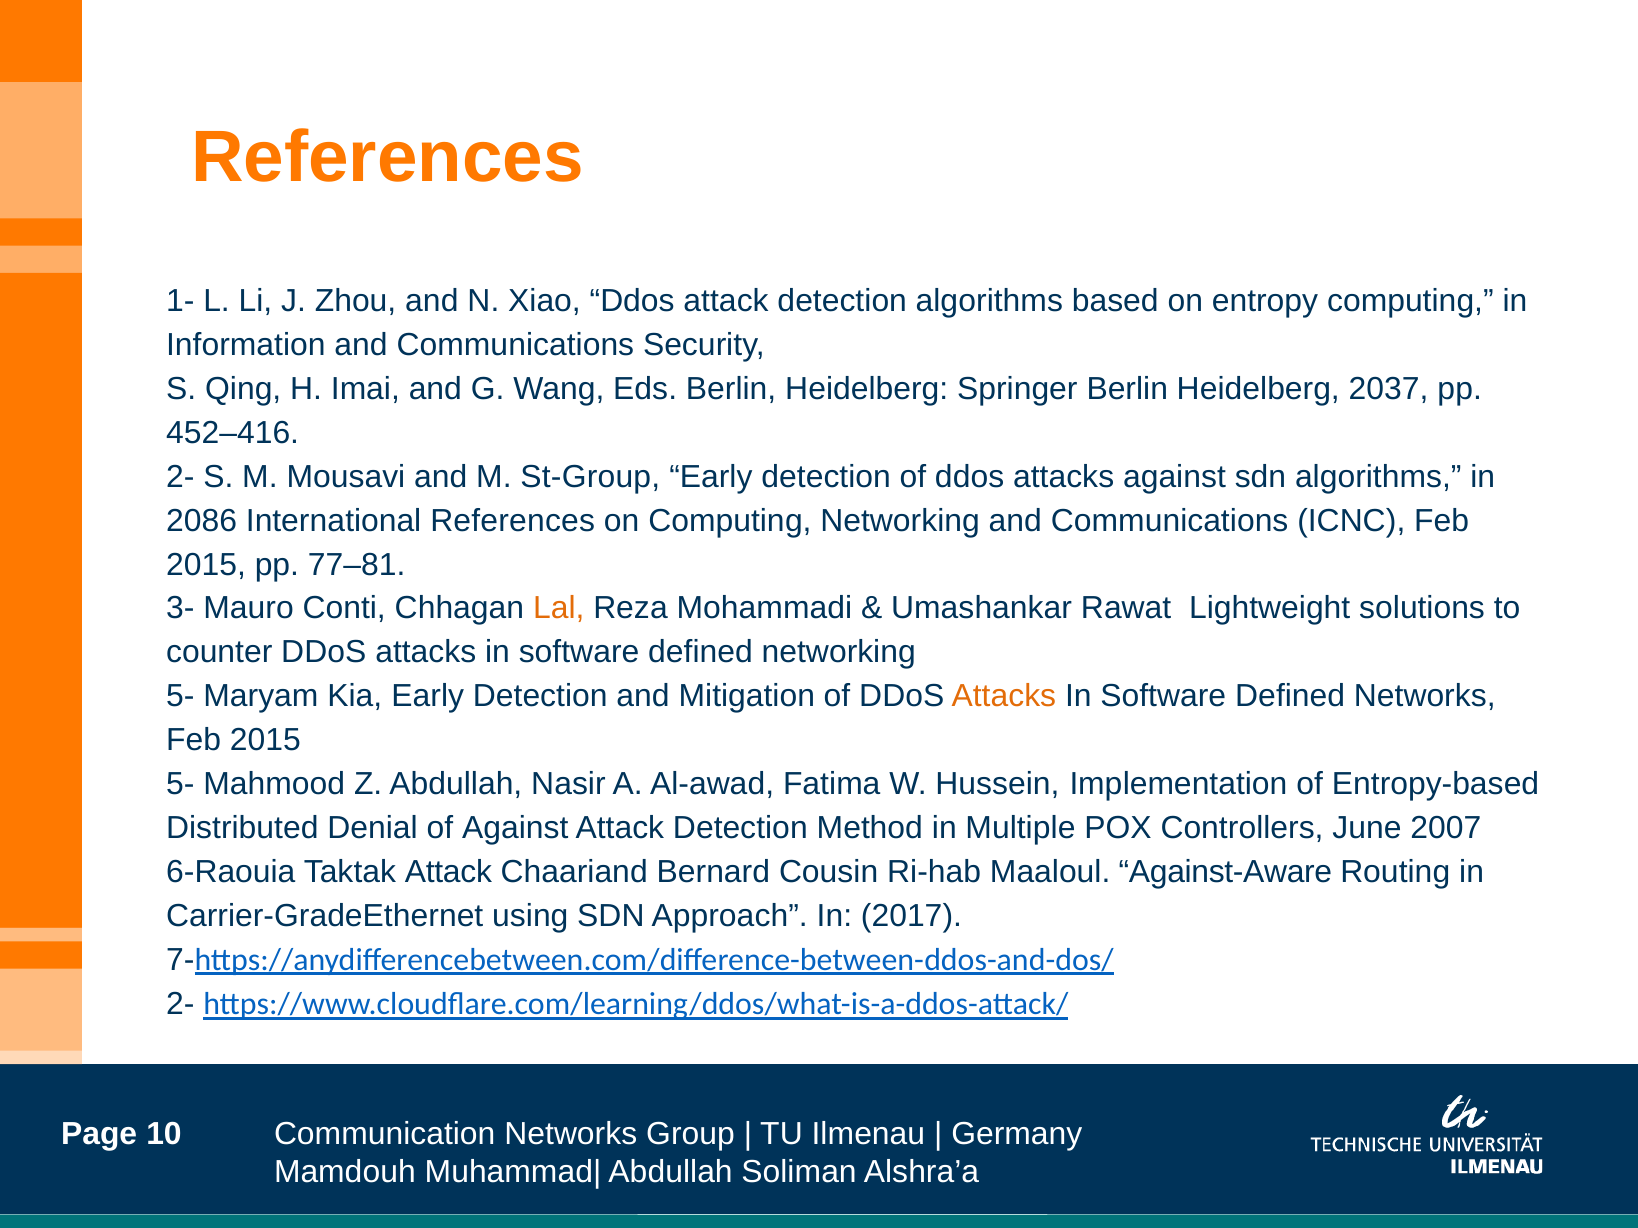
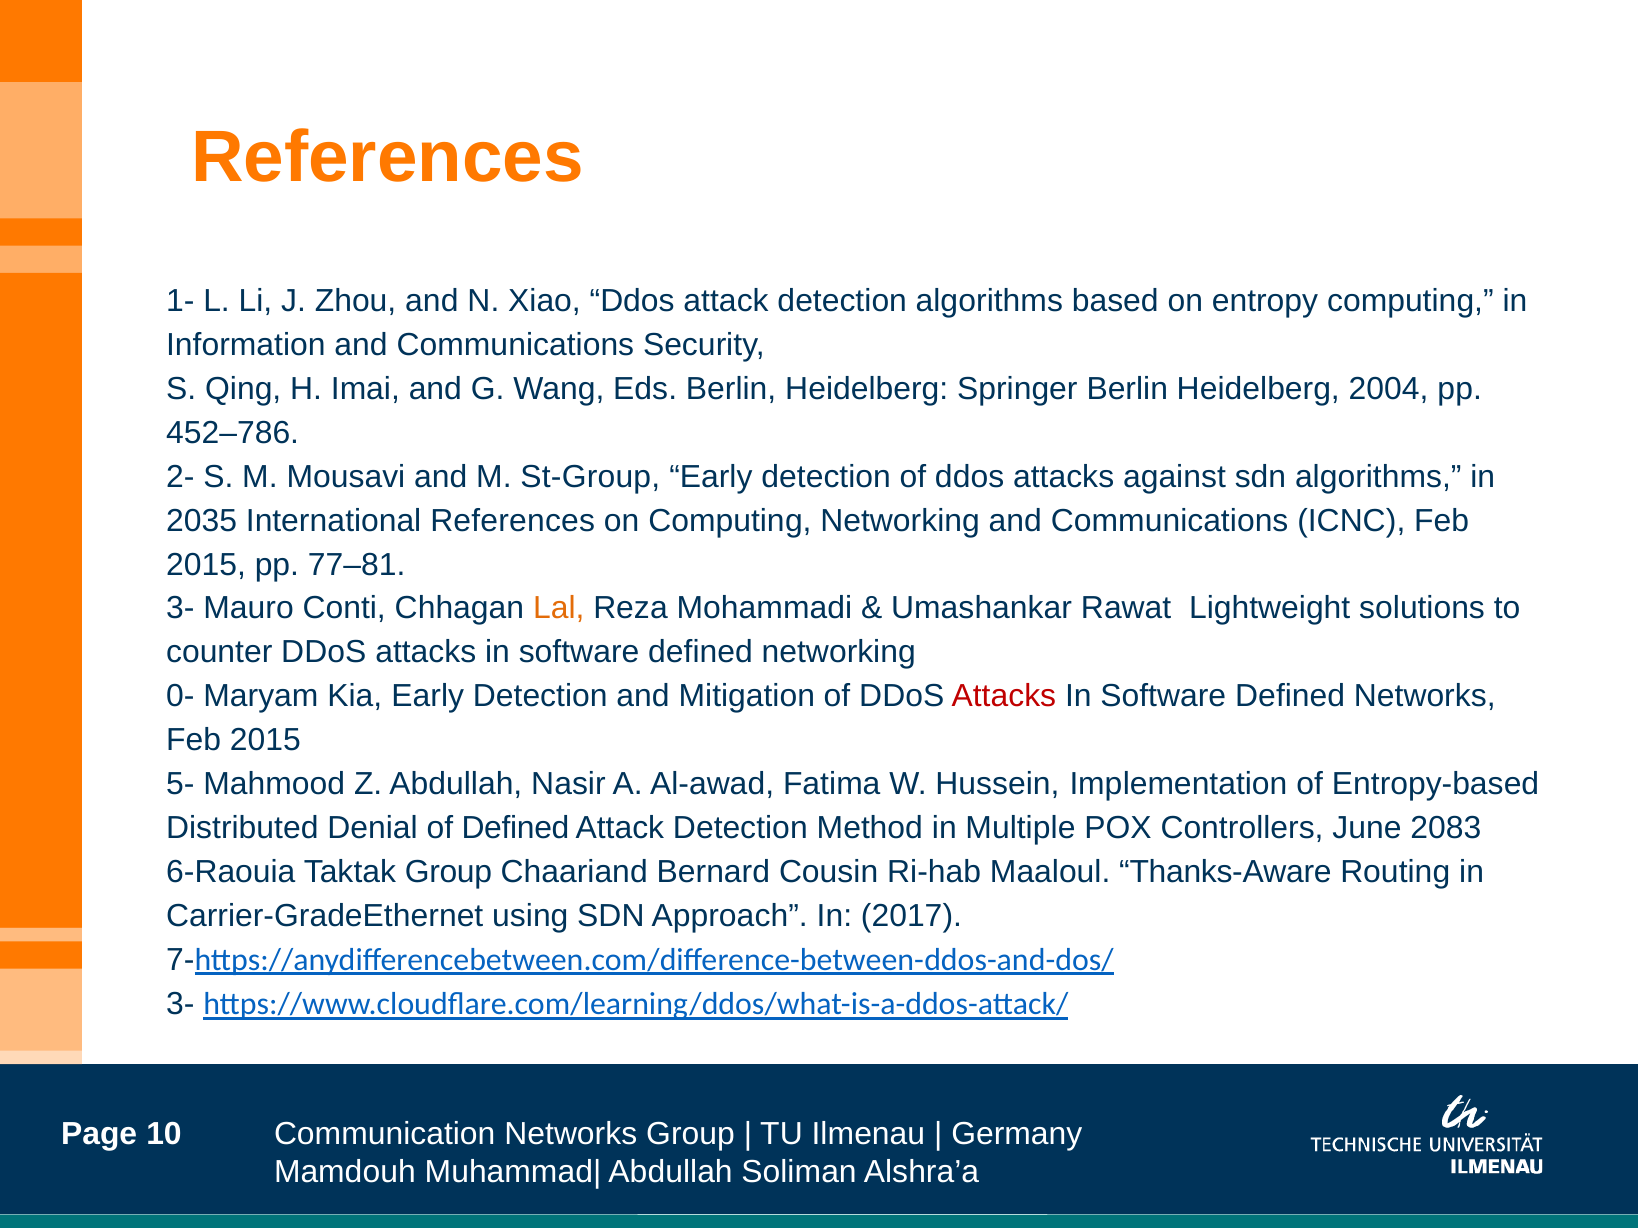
2037: 2037 -> 2004 (1389, 389)
452–416: 452–416 -> 452–786 (233, 433)
2086: 2086 -> 2035 (202, 521)
5-: 5- -> 0- (180, 697)
Attacks colour: orange -> red (1004, 697)
of Against: Against -> Defined (515, 828)
2007: 2007 -> 2083 (1446, 828)
Taktak Attack: Attack -> Group (448, 872)
Against-Aware: Against-Aware -> Thanks-Aware (1225, 872)
2-: 2- -> 3- (180, 1005)
